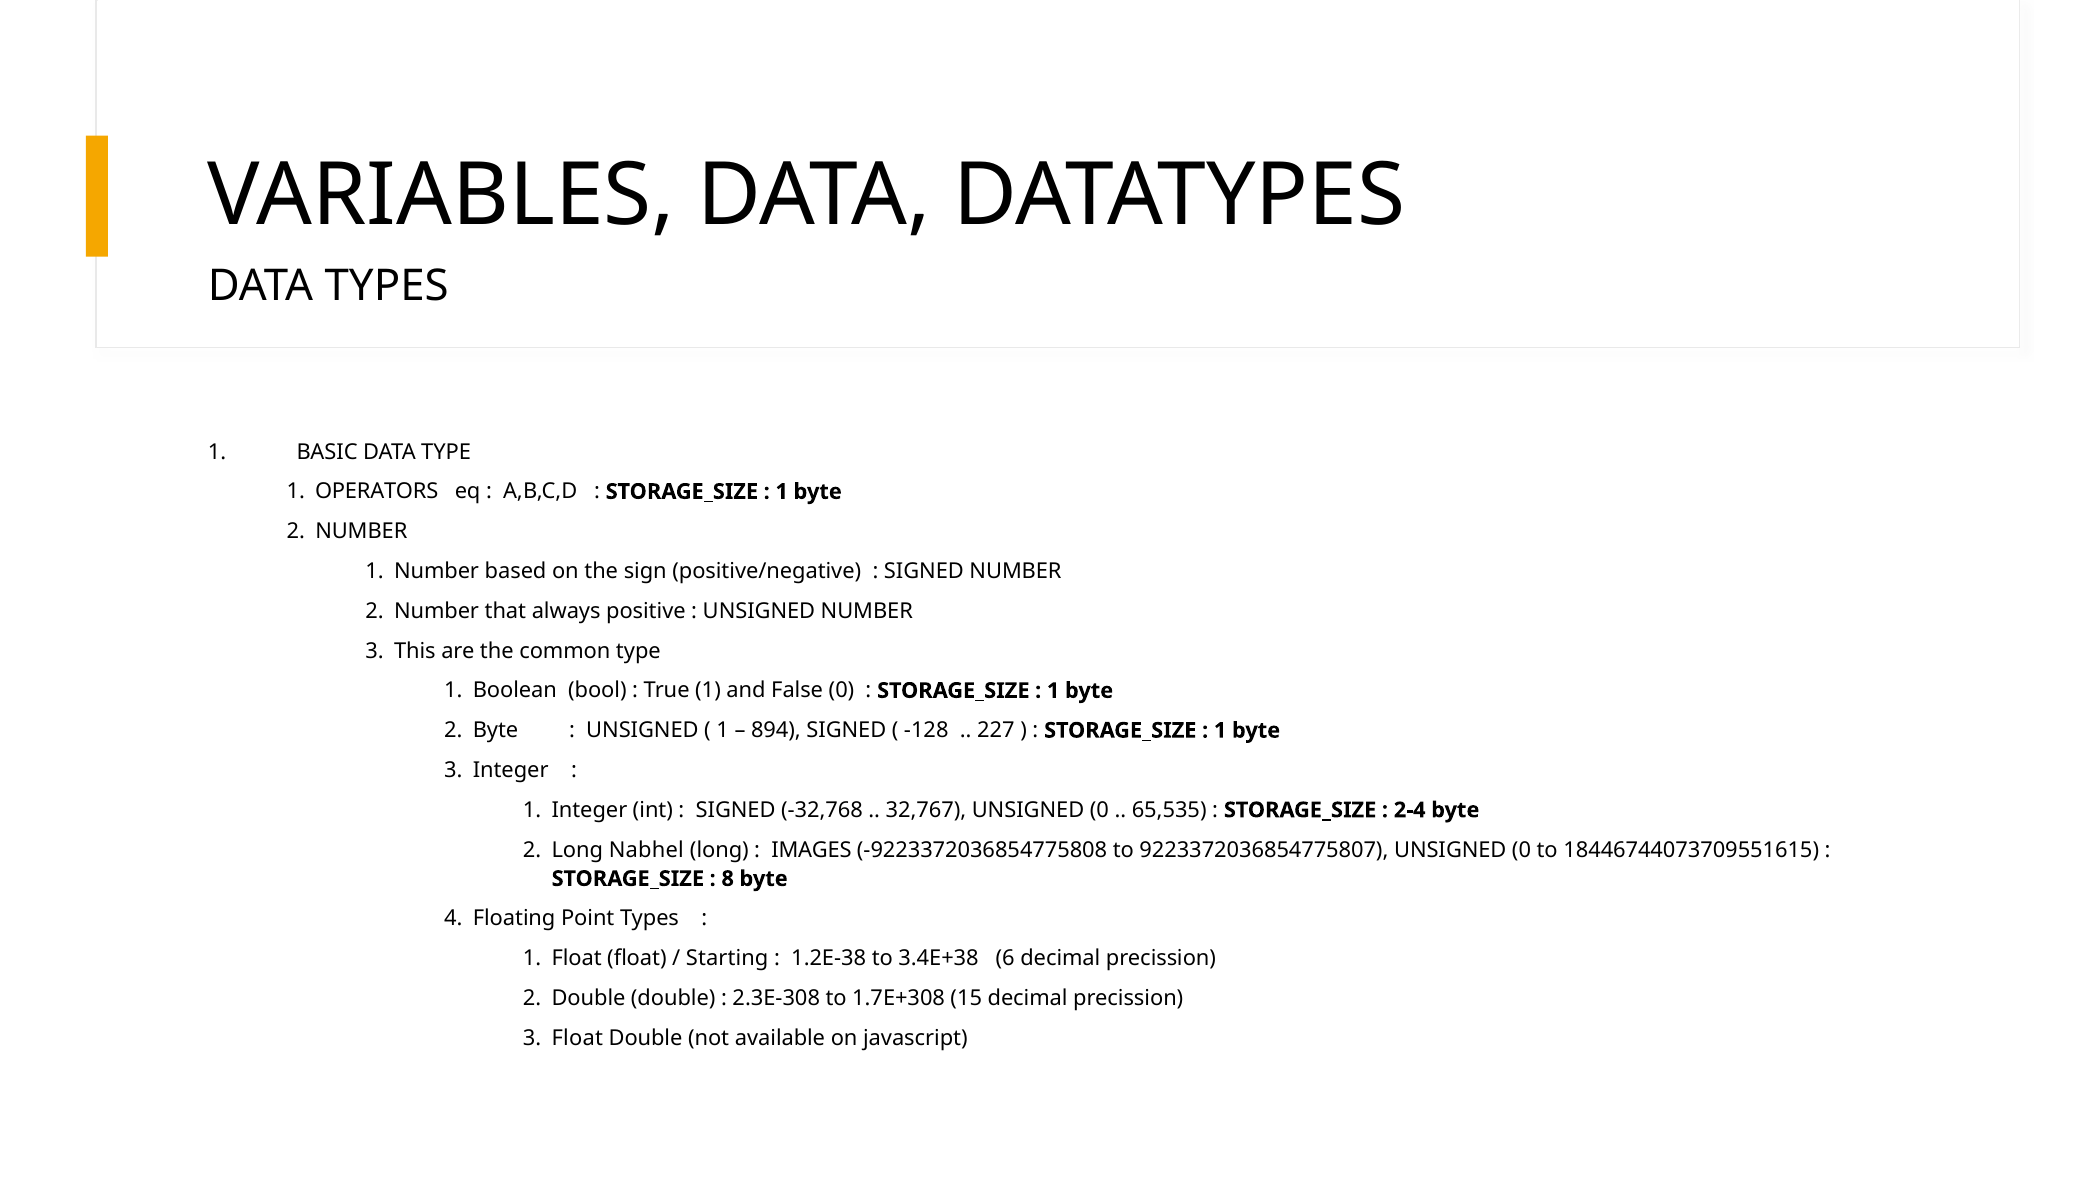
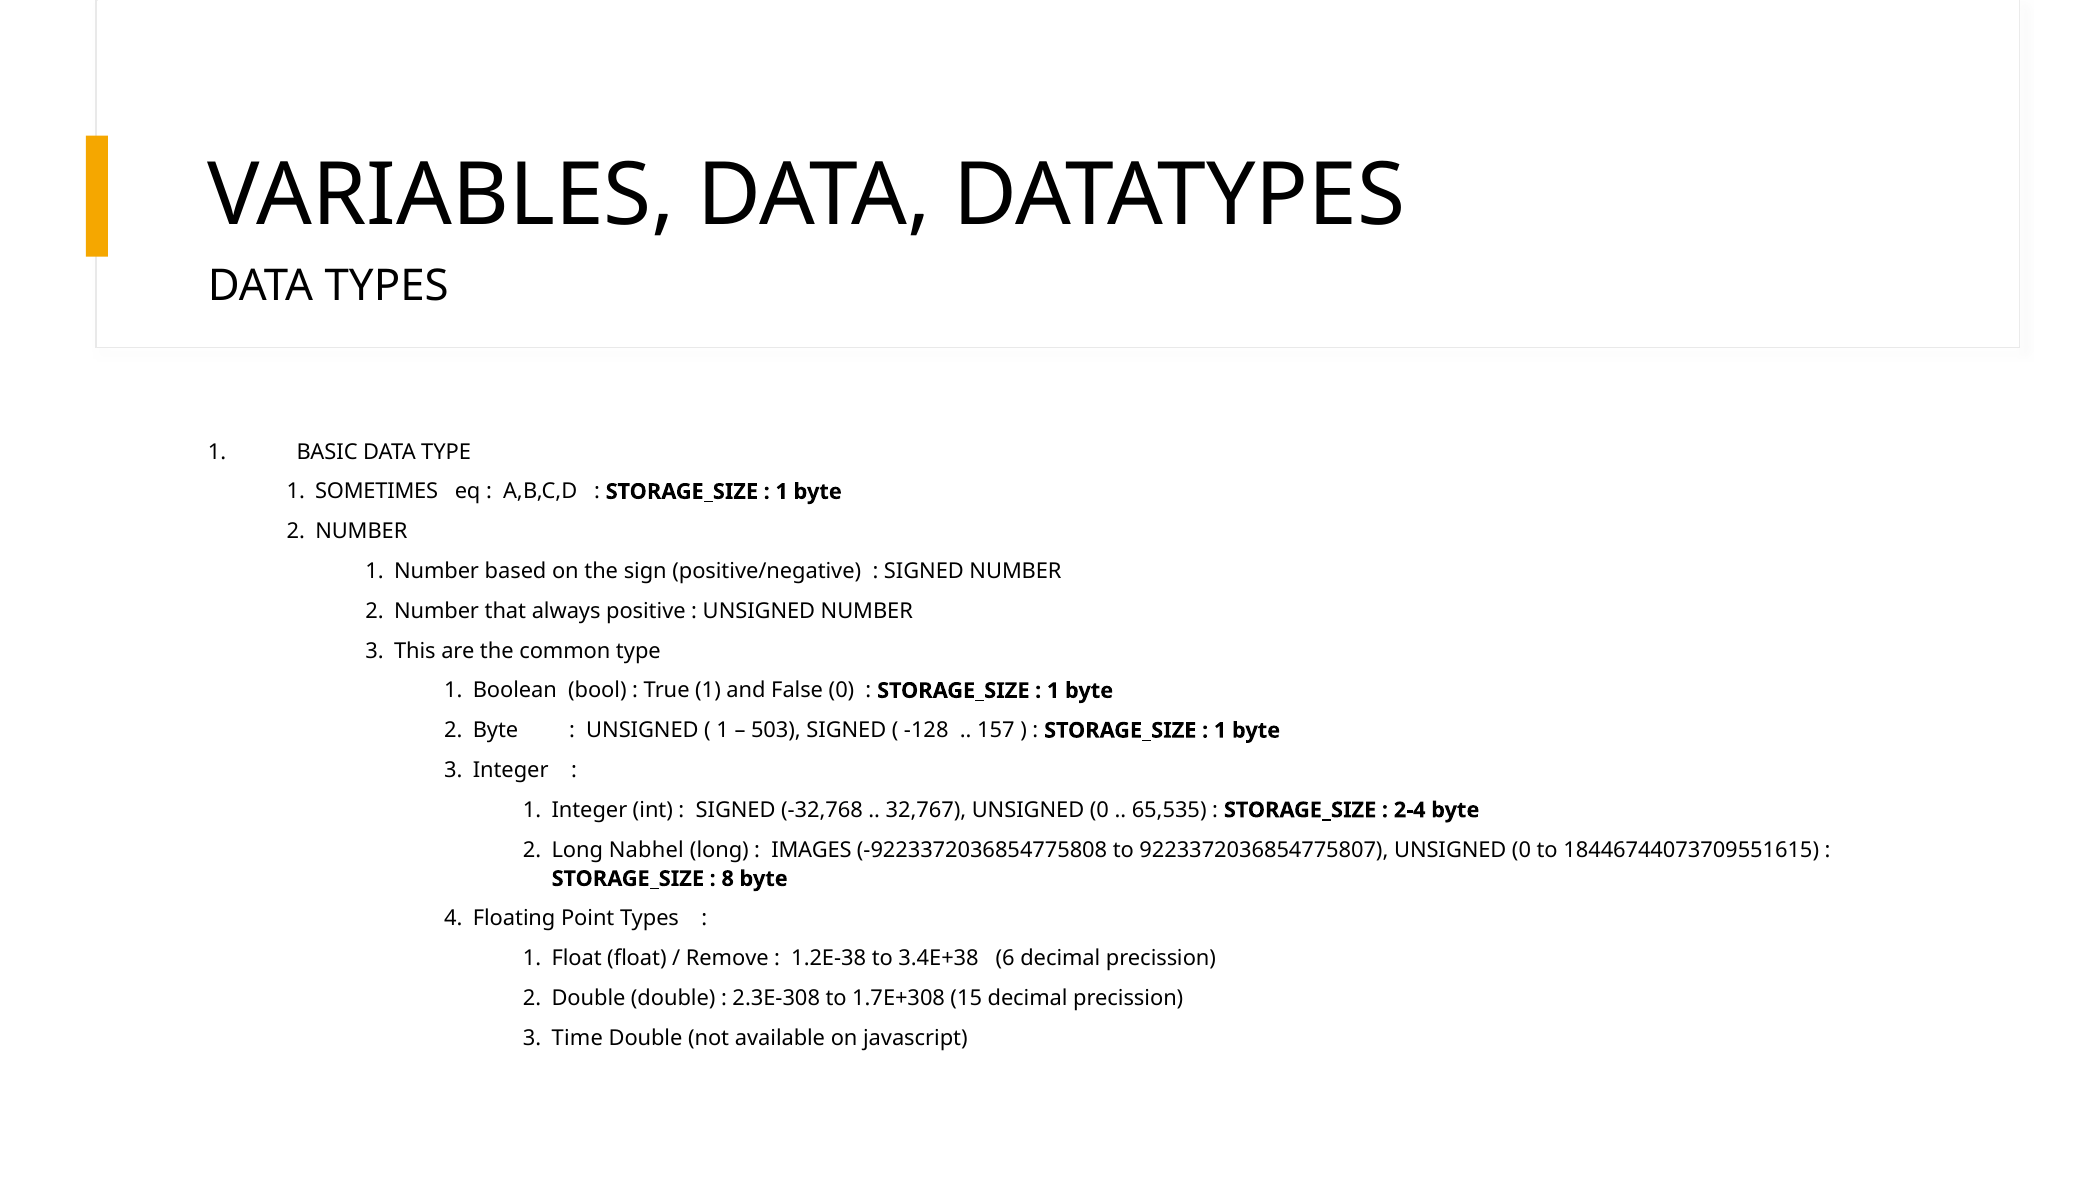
OPERATORS: OPERATORS -> SOMETIMES (377, 492)
894: 894 -> 503 (776, 731)
227: 227 -> 157 (996, 731)
Starting: Starting -> Remove (727, 959)
Float: Float -> Time (577, 1038)
